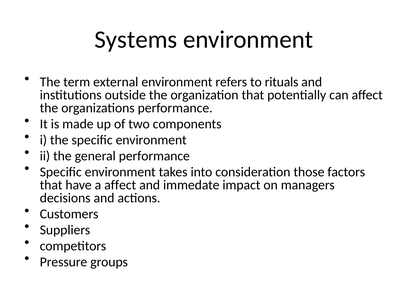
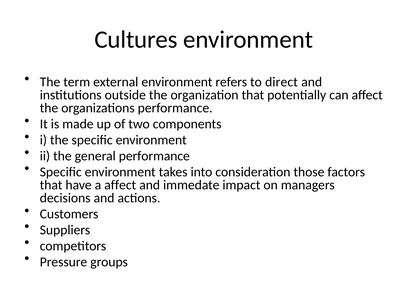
Systems: Systems -> Cultures (136, 39)
rituals: rituals -> direct (281, 82)
